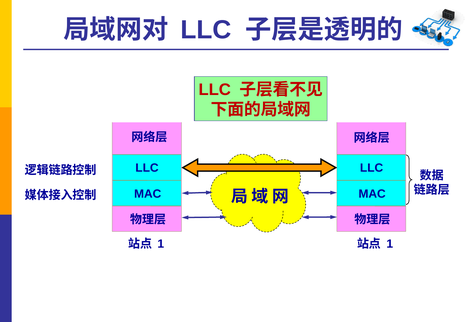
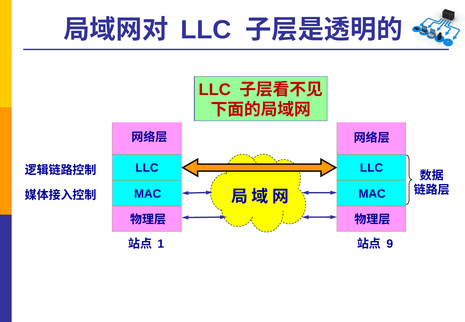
1: 1 -> 9 (390, 244)
